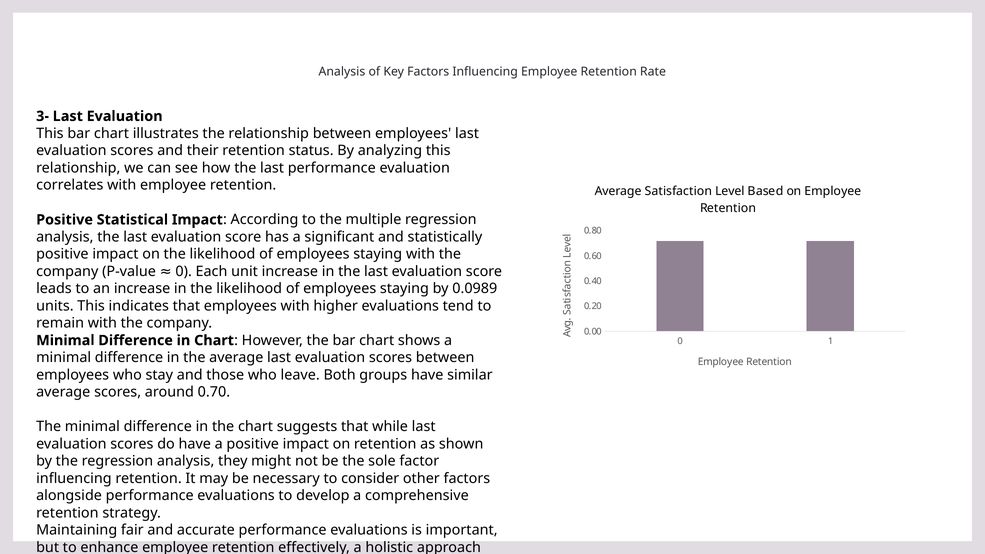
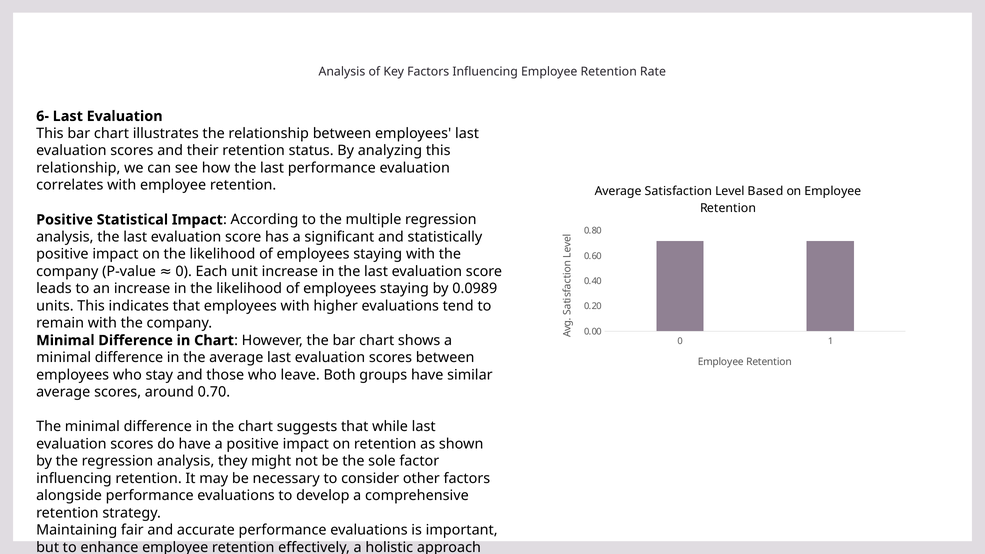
3-: 3- -> 6- (43, 116)
